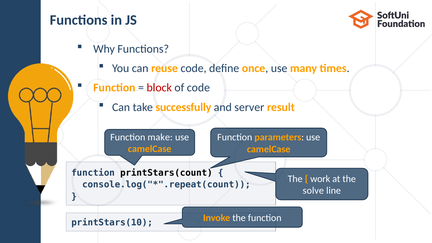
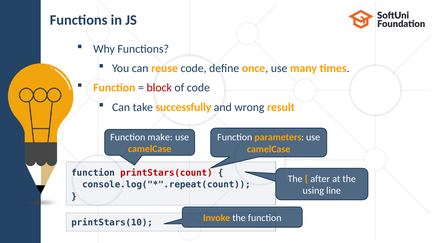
server: server -> wrong (249, 107)
printStars(count colour: black -> red (166, 173)
work: work -> after (320, 179)
solve: solve -> using (313, 191)
